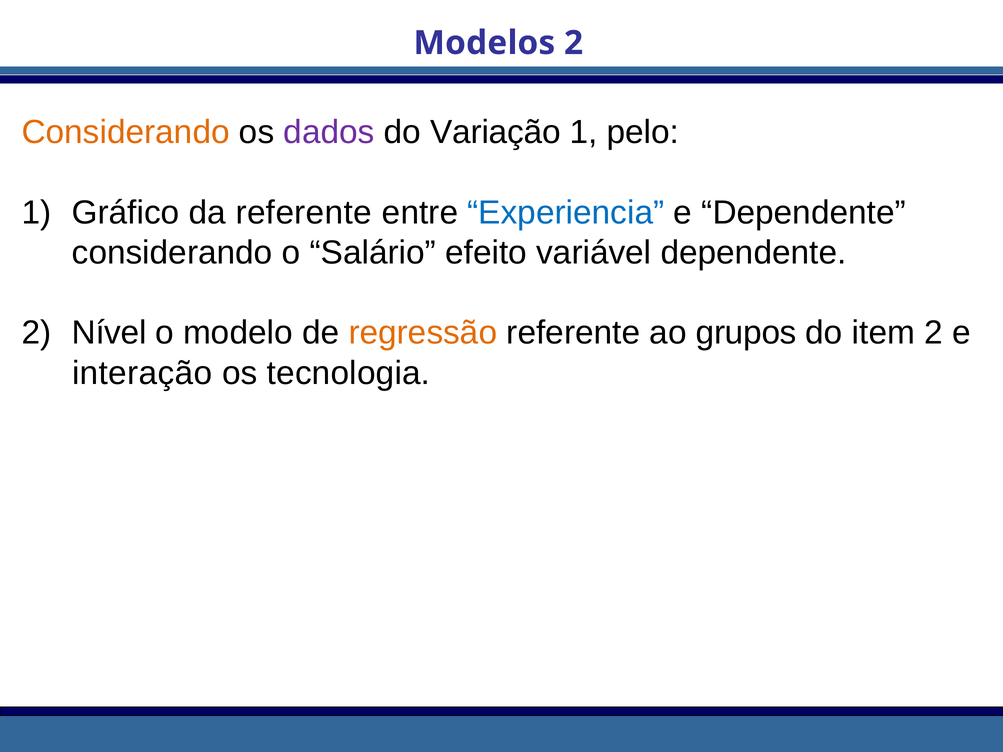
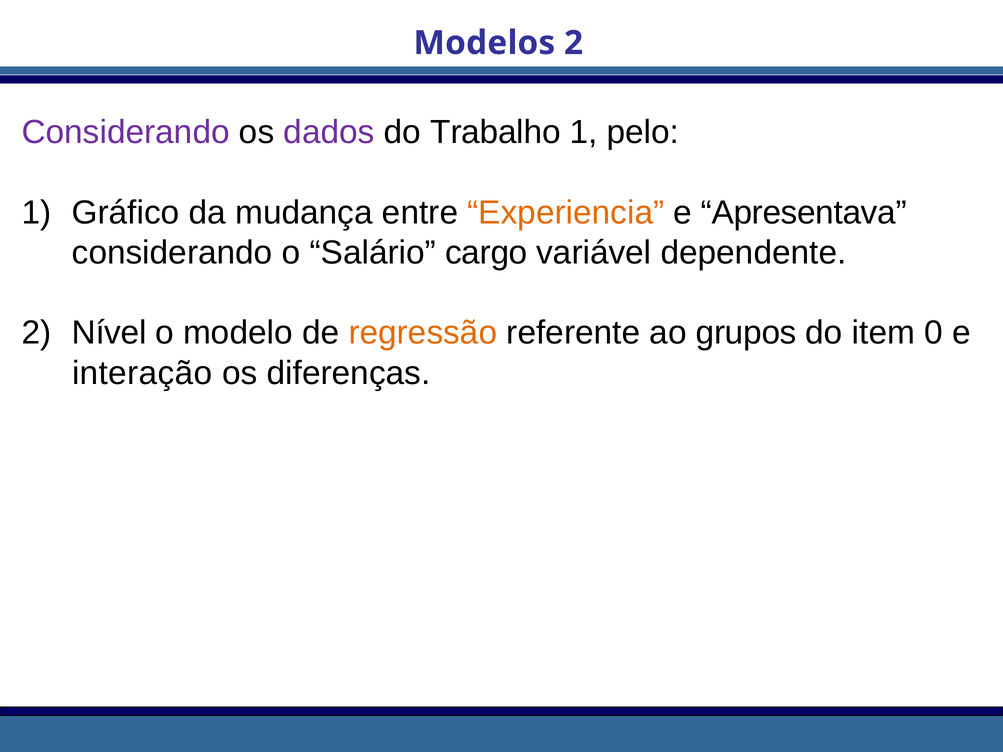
Considerando colour: orange -> purple (126, 132)
Variação: Variação -> Trabalho (495, 132)
da referente: referente -> mudança (304, 213)
Experiencia colour: blue -> orange (566, 213)
e Dependente: Dependente -> Apresentava (804, 213)
efeito: efeito -> cargo (486, 253)
item 2: 2 -> 0 (934, 333)
tecnologia: tecnologia -> diferenças (349, 373)
